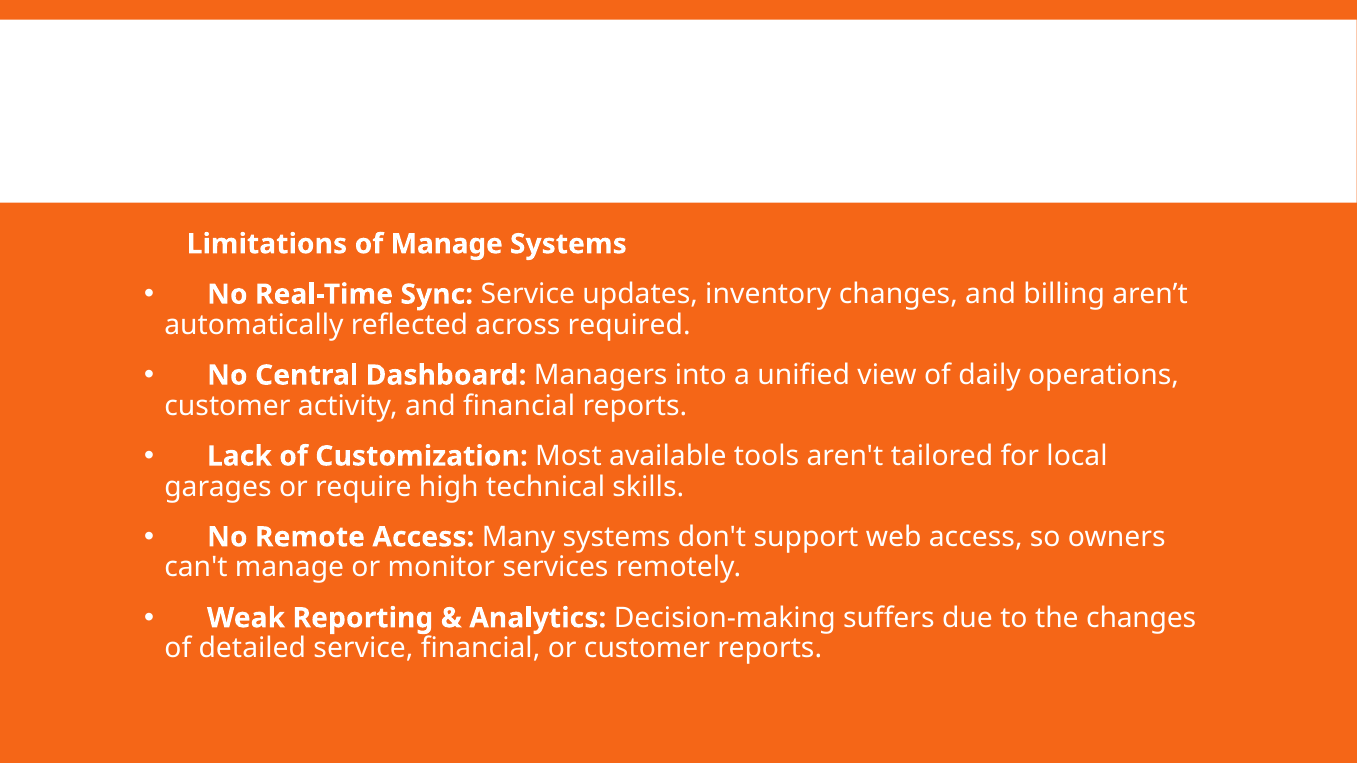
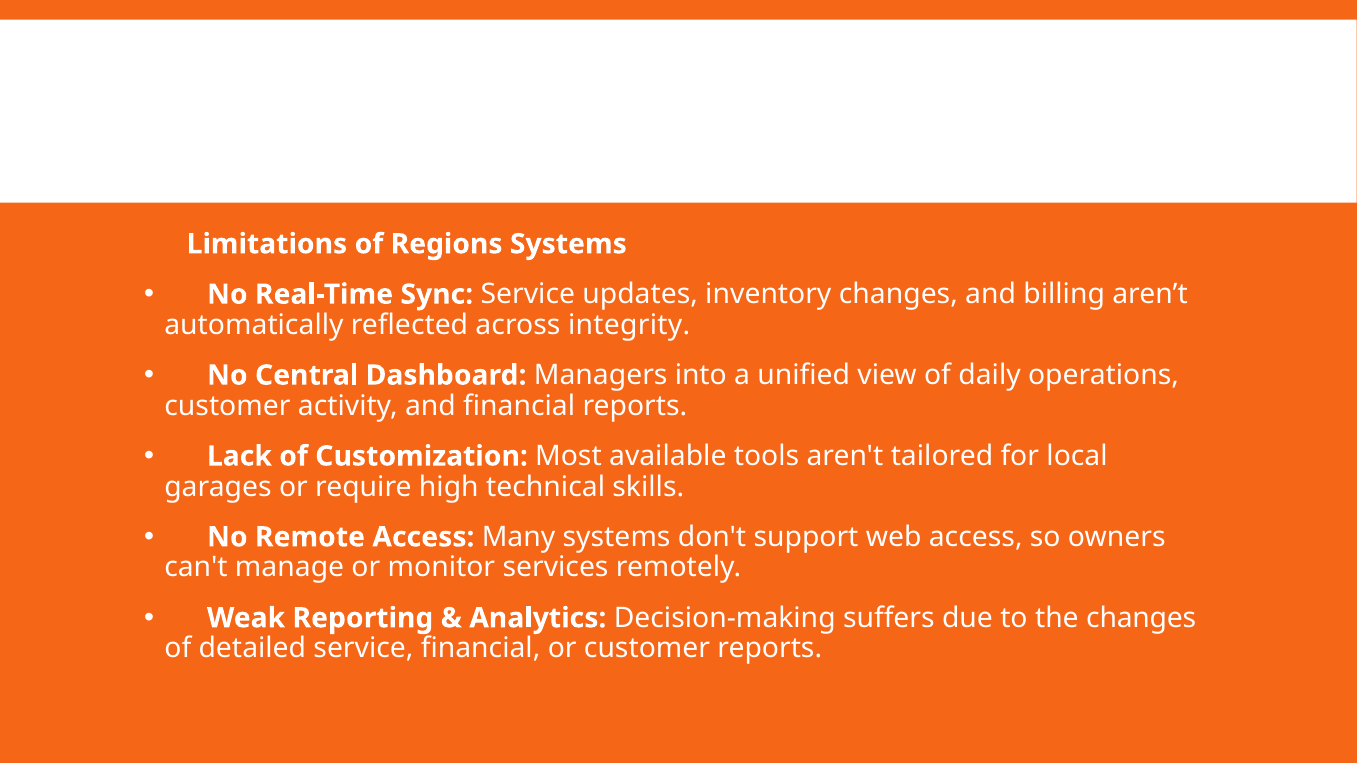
of Manage: Manage -> Regions (447, 244)
required: required -> integrity (629, 325)
